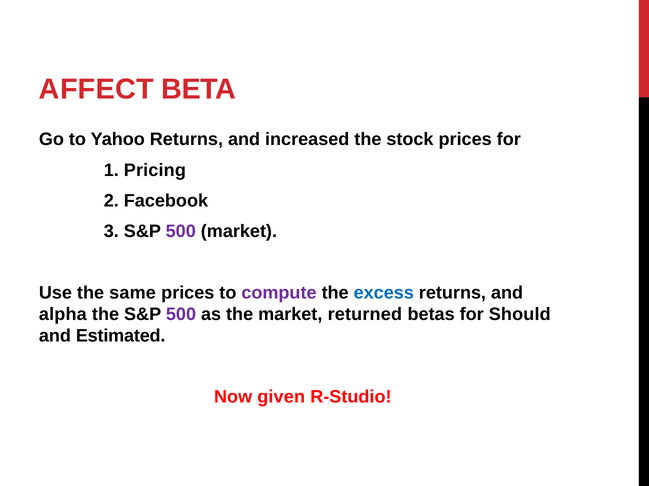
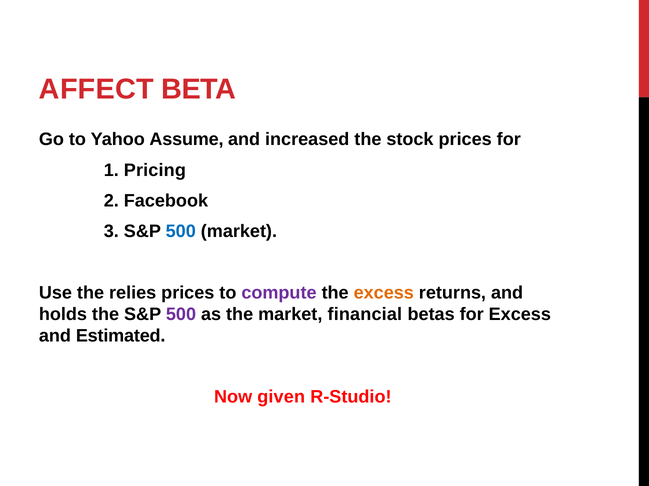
Yahoo Returns: Returns -> Assume (187, 140)
500 colour: purple -> blue (181, 232)
same: same -> relies (133, 293)
excess colour: blue -> orange (384, 293)
alpha: alpha -> holds (63, 315)
returned: returned -> financial (365, 315)
for Should: Should -> Excess (520, 315)
